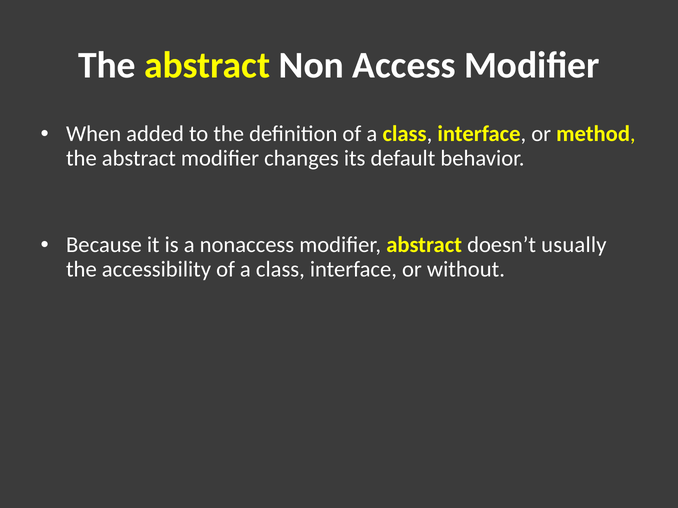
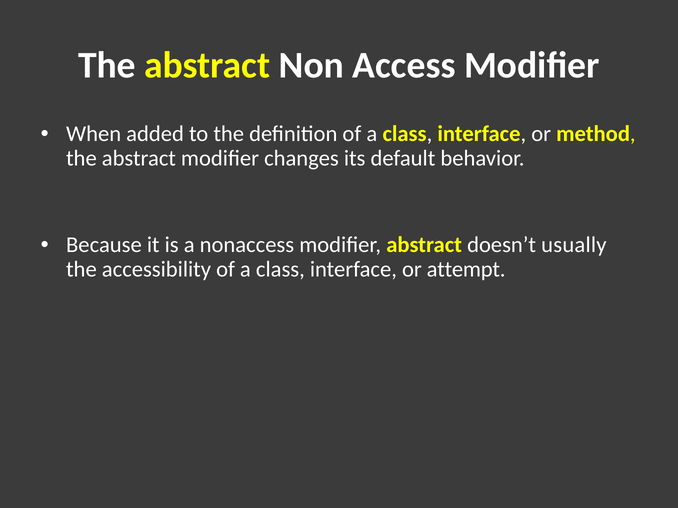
without: without -> attempt (466, 270)
